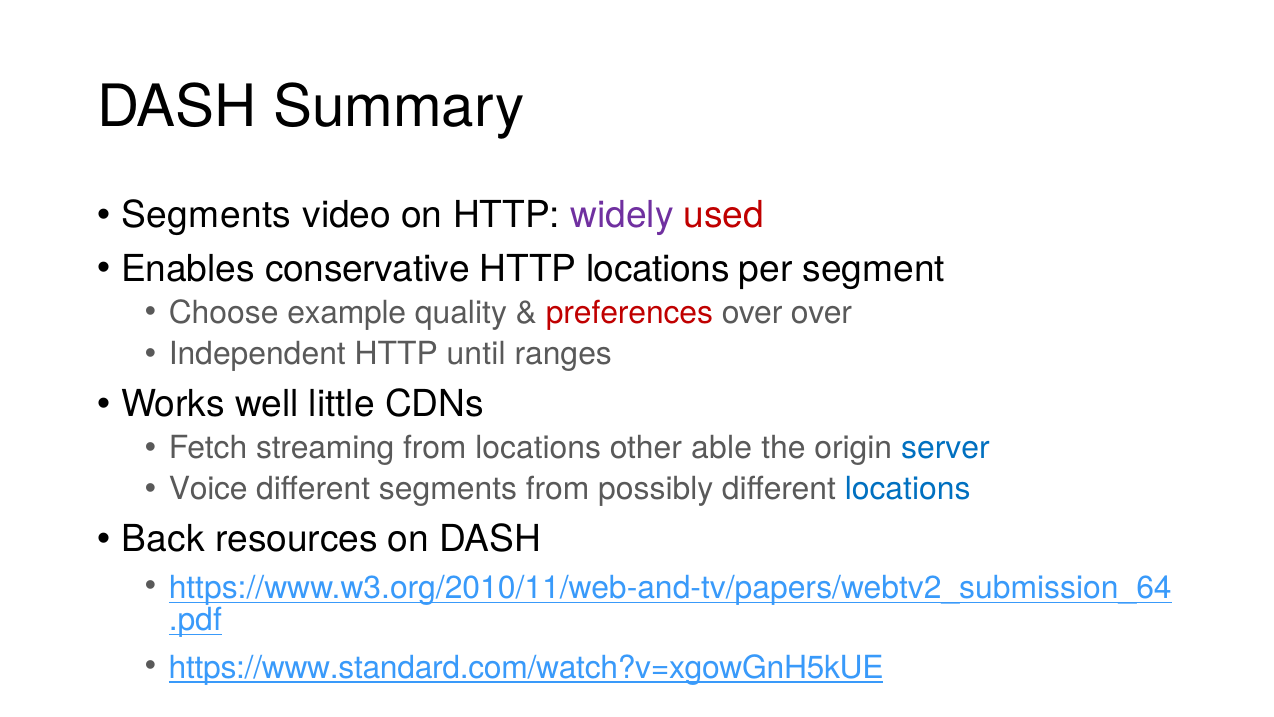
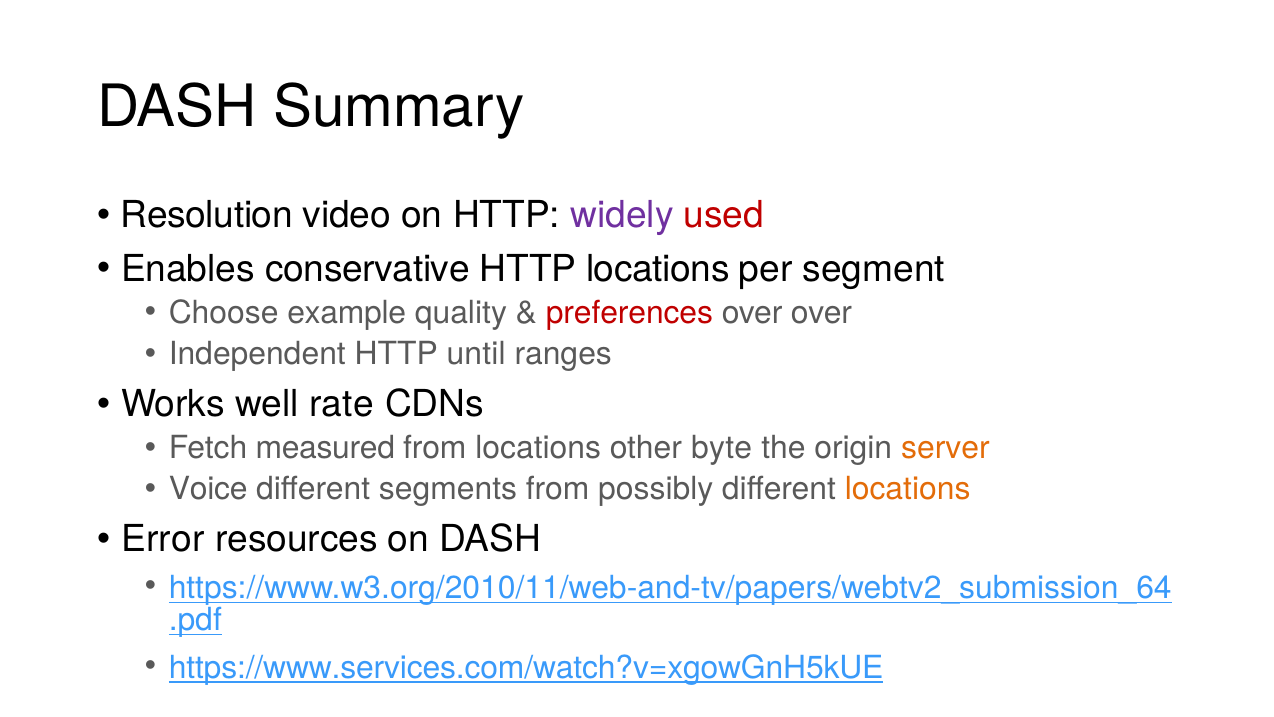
Segments: Segments -> Resolution (207, 215)
little: little -> rate (342, 404)
streaming: streaming -> measured (325, 448)
able: able -> byte (722, 448)
server colour: blue -> orange (945, 448)
locations colour: blue -> orange (908, 489)
Back: Back -> Error (163, 539)
https://www.standard.com/watch?v=xgowGnH5kUE: https://www.standard.com/watch?v=xgowGnH5kUE -> https://www.services.com/watch?v=xgowGnH5kUE (526, 667)
